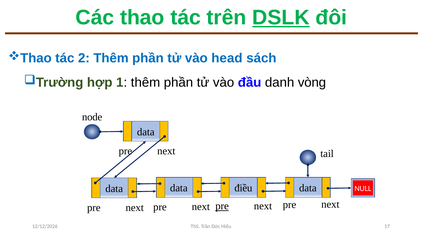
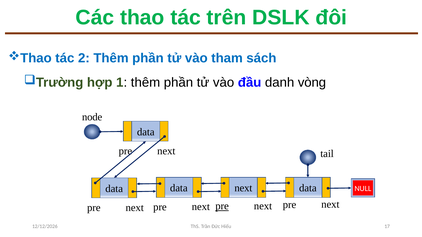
DSLK underline: present -> none (281, 18)
head: head -> tham (227, 58)
điều: điều -> next (243, 188)
